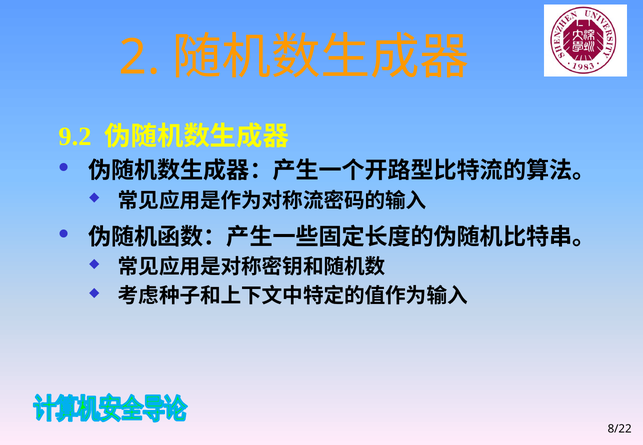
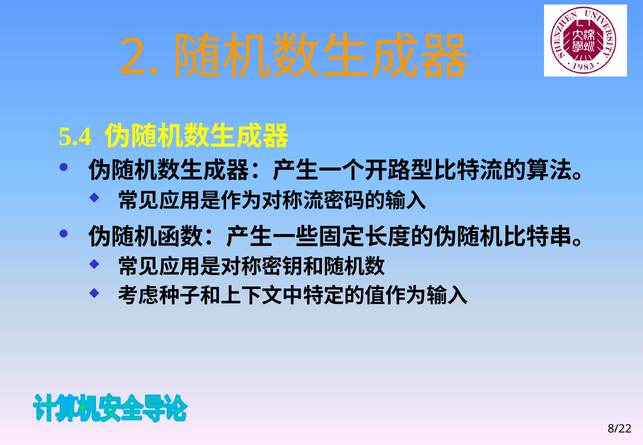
9.2: 9.2 -> 5.4 (75, 137)
